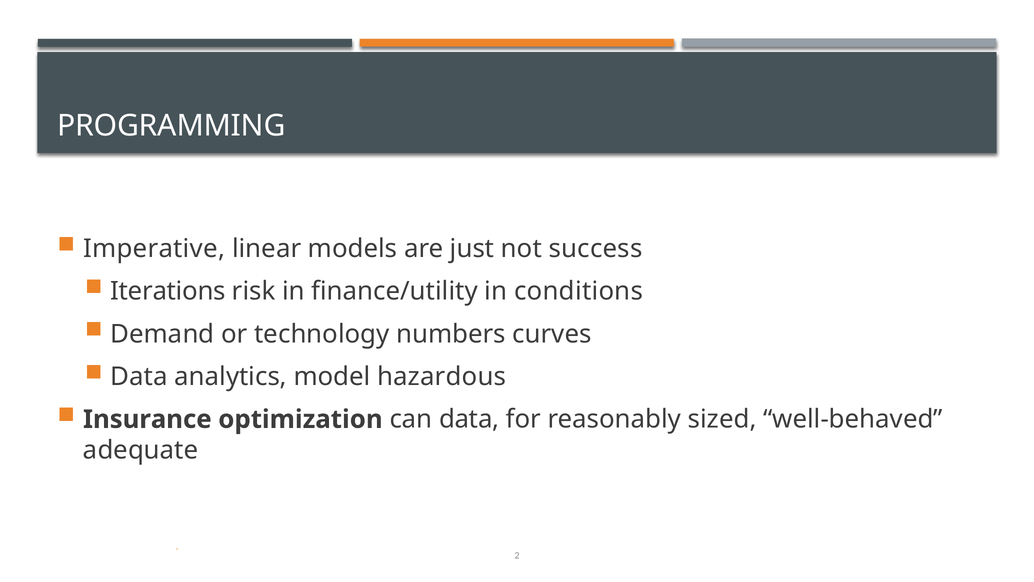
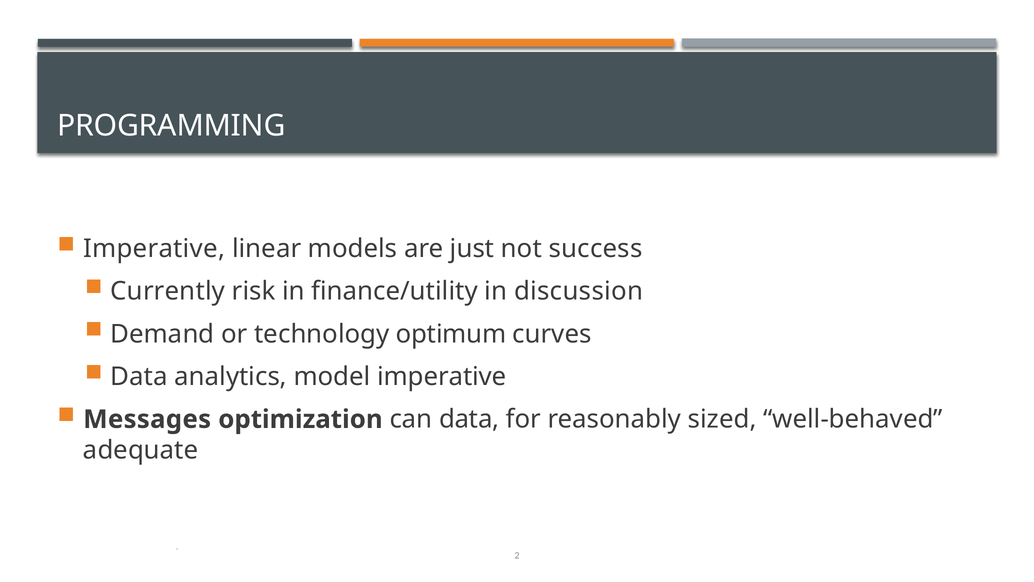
Iterations: Iterations -> Currently (168, 291)
conditions: conditions -> discussion (579, 291)
numbers: numbers -> optimum (451, 334)
model hazardous: hazardous -> imperative (442, 376)
Insurance: Insurance -> Messages (147, 419)
